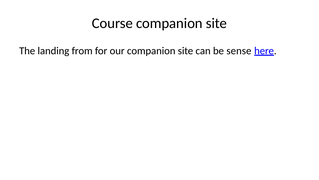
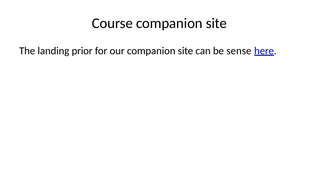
from: from -> prior (82, 51)
